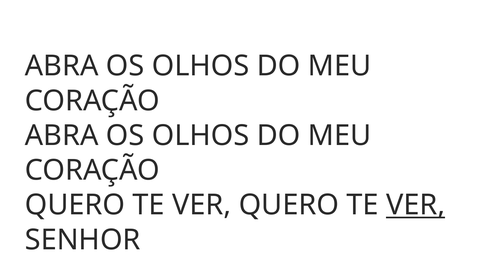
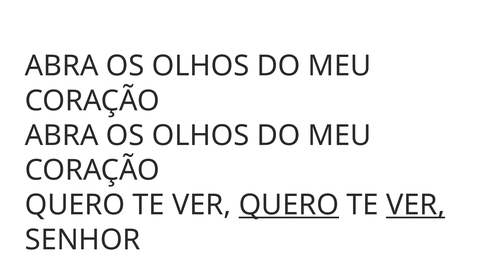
QUERO underline: none -> present (289, 205)
